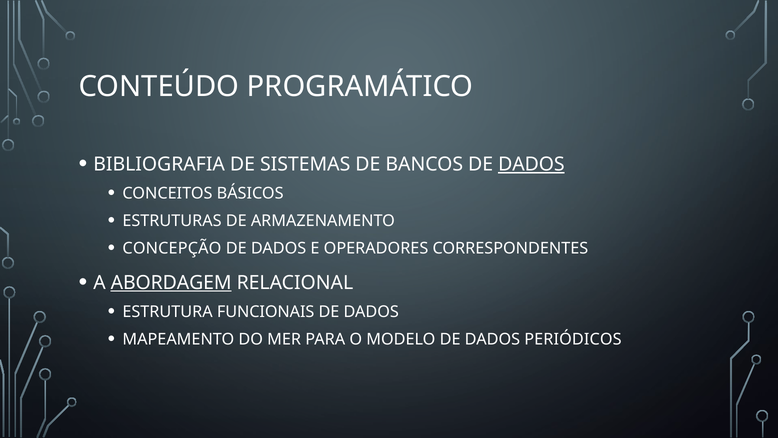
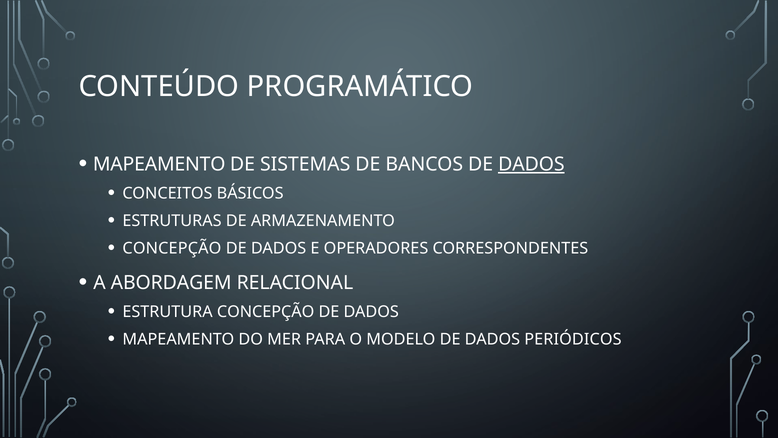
BIBLIOGRAFIA: BIBLIOGRAFIA -> MAPEAMENTO (159, 164)
ABORDAGEM underline: present -> none (171, 283)
ESTRUTURA FUNCIONAIS: FUNCIONAIS -> CONCEPÇÃO (266, 312)
